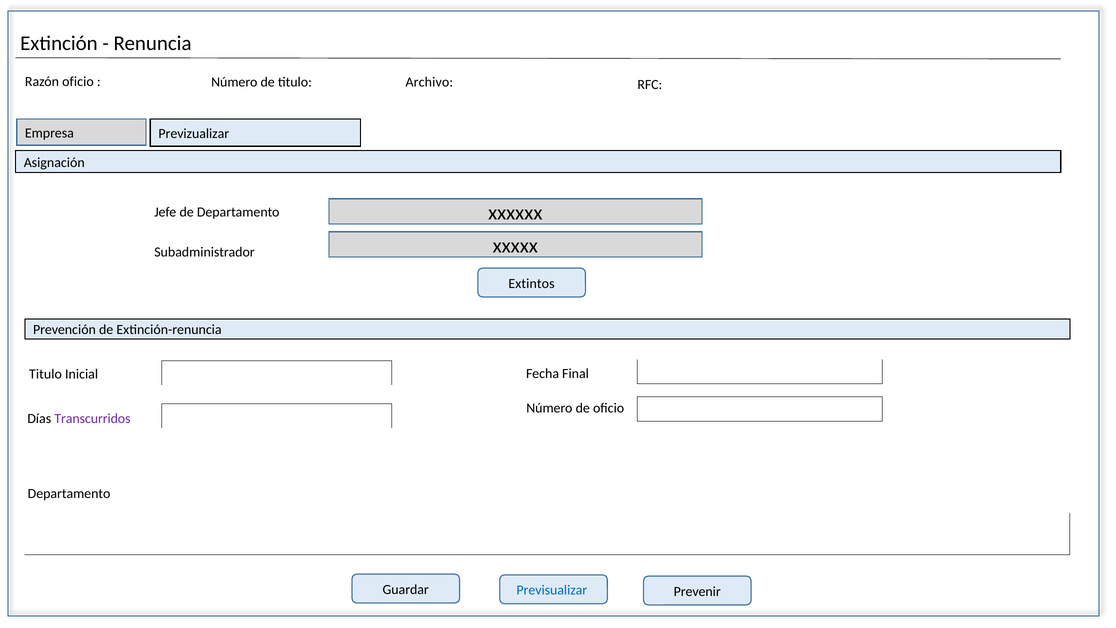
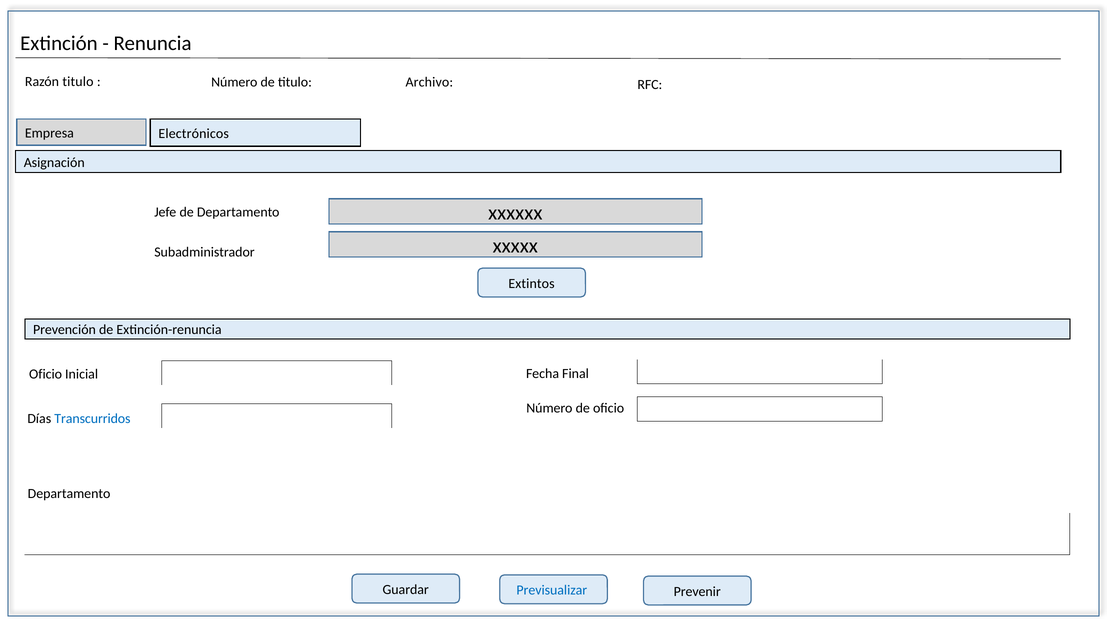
Razón oficio: oficio -> titulo (78, 82)
Previzualizar: Previzualizar -> Electrónicos (194, 134)
Titulo: Titulo -> Oficio (46, 374)
Transcurridos colour: purple -> blue (92, 418)
